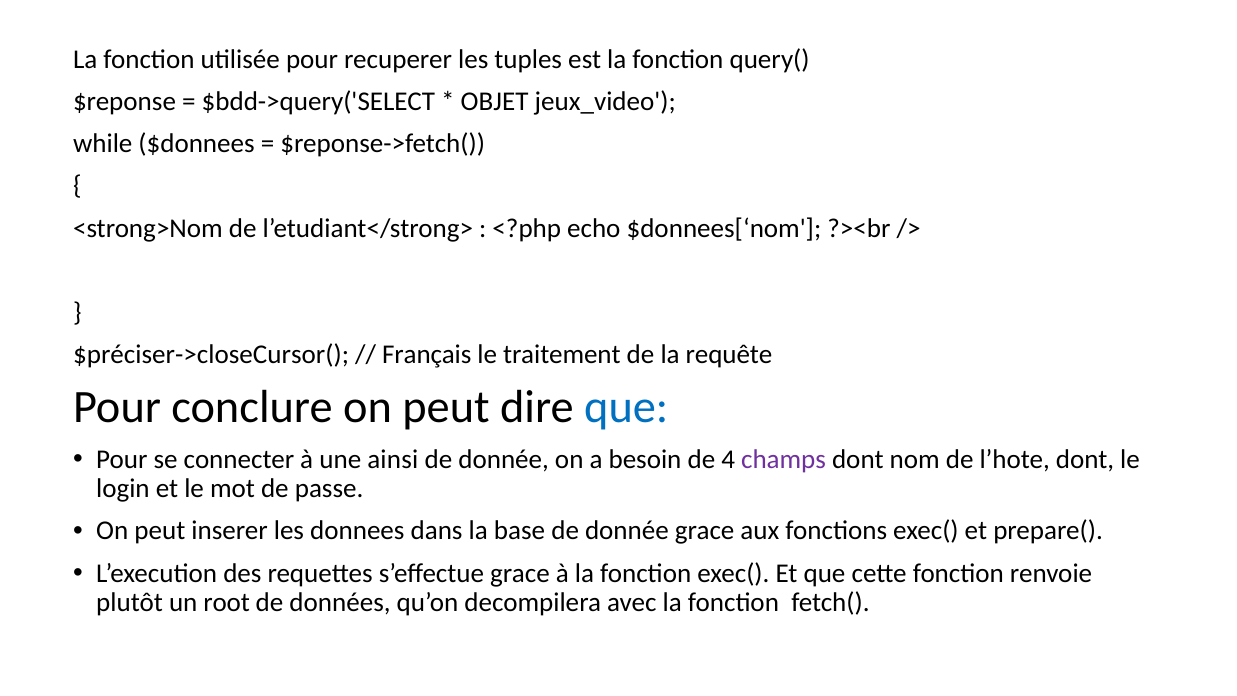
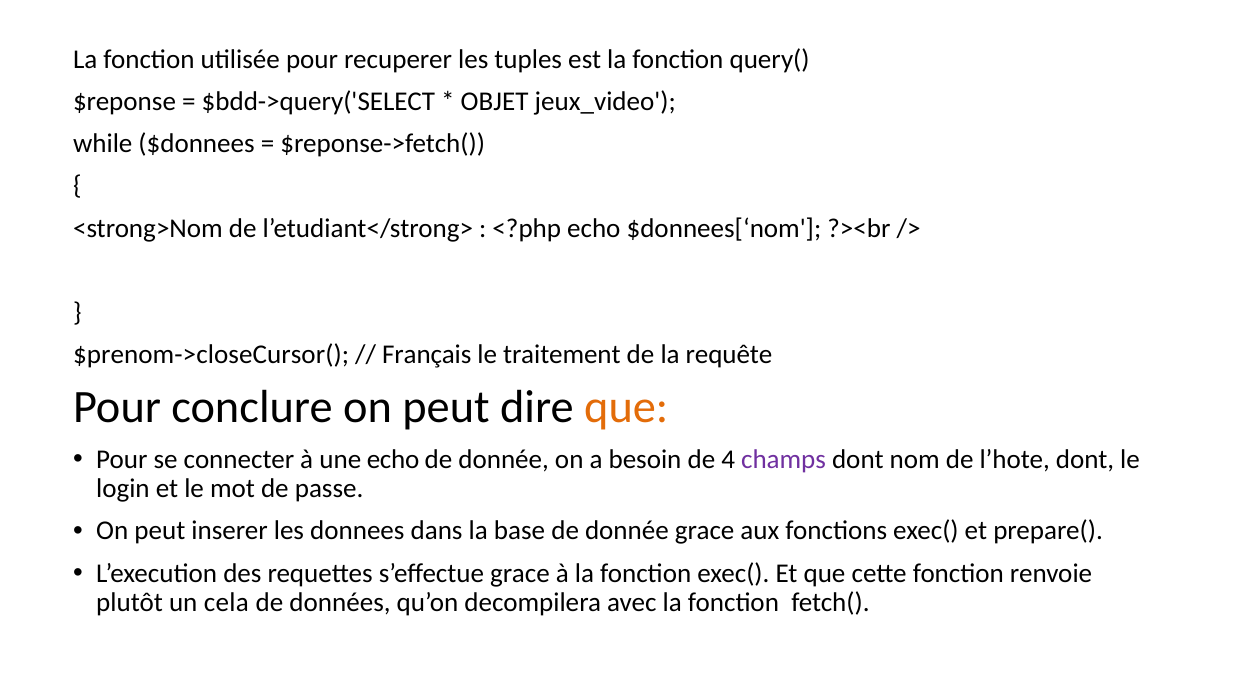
$préciser->closeCursor(: $préciser->closeCursor( -> $prenom->closeCursor( (211, 354)
que colour: blue -> orange (626, 407)
une ainsi: ainsi -> echo (393, 460)
root: root -> cela (226, 602)
